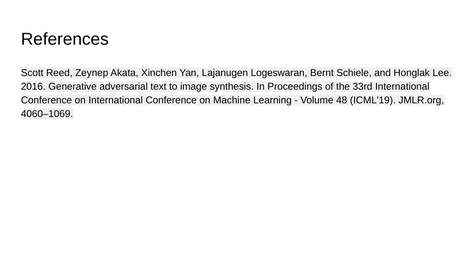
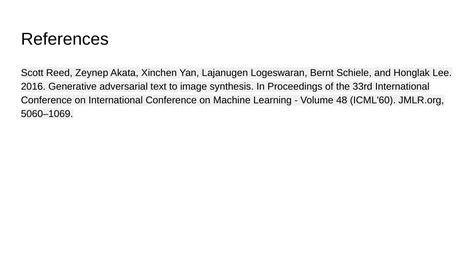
ICML'19: ICML'19 -> ICML'60 (373, 100)
4060–1069: 4060–1069 -> 5060–1069 (47, 114)
